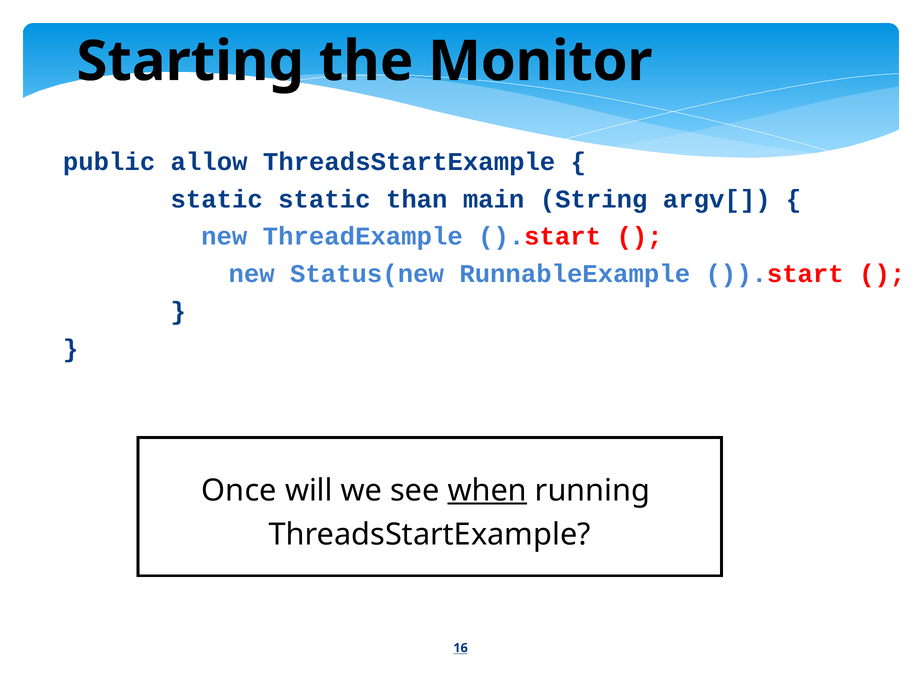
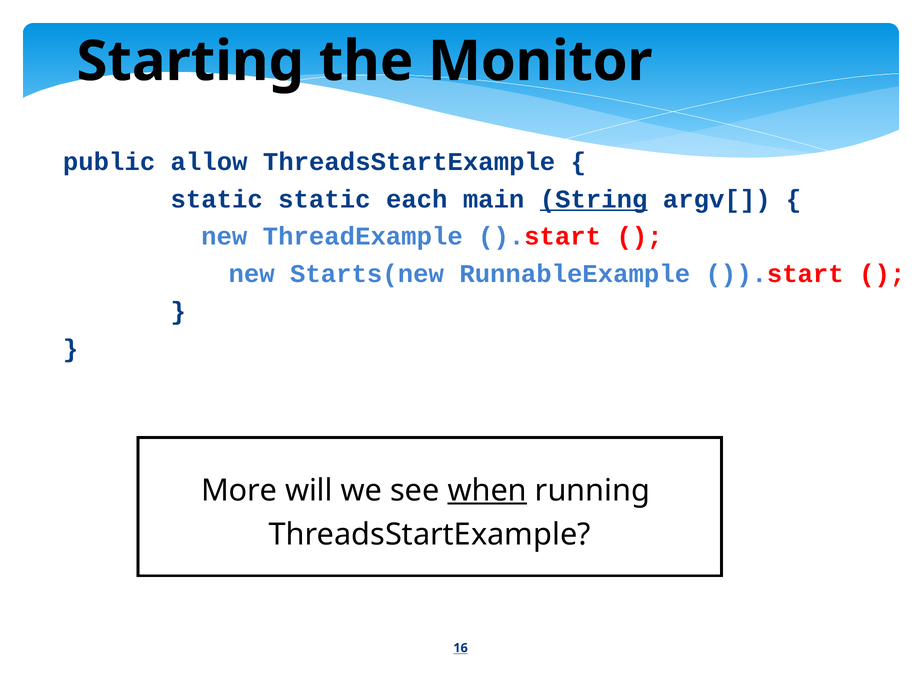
than: than -> each (417, 199)
String underline: none -> present (594, 199)
Status(new: Status(new -> Starts(new (367, 274)
Once: Once -> More (239, 490)
